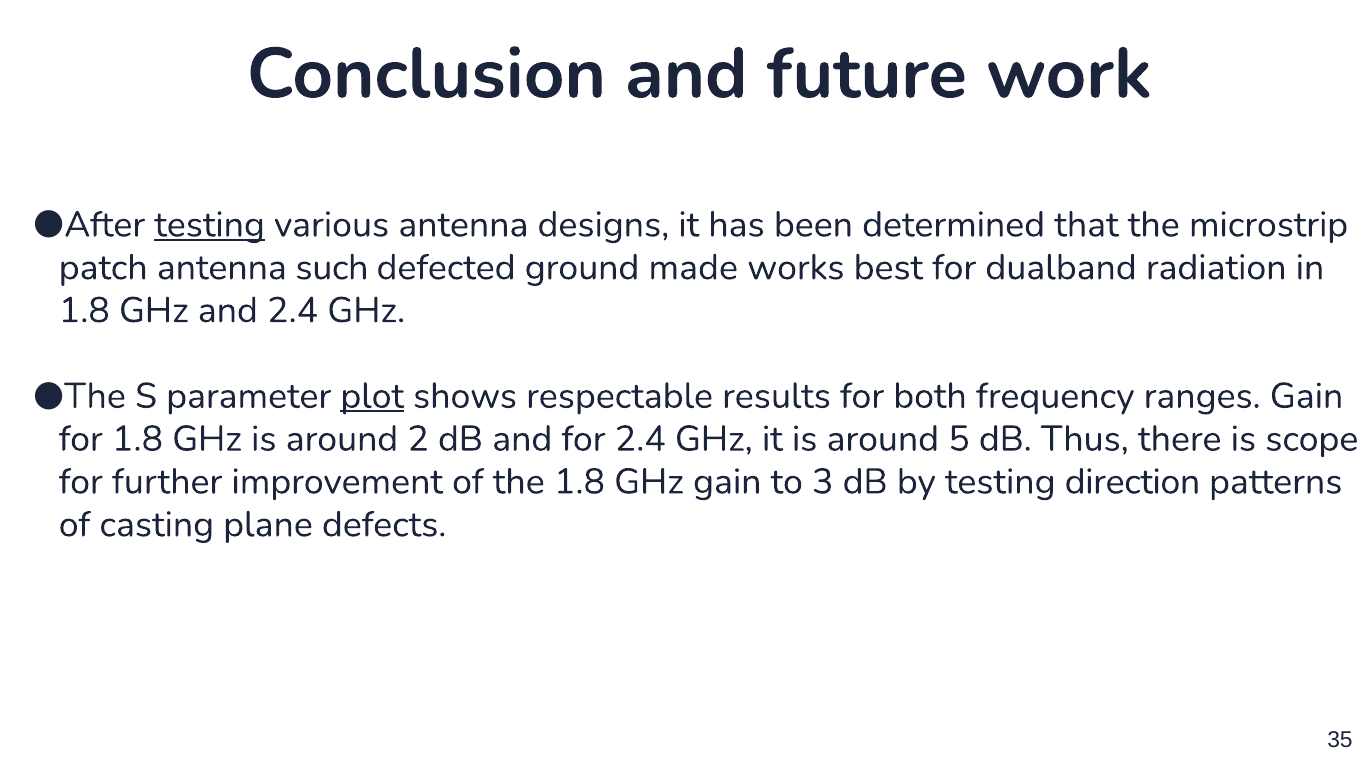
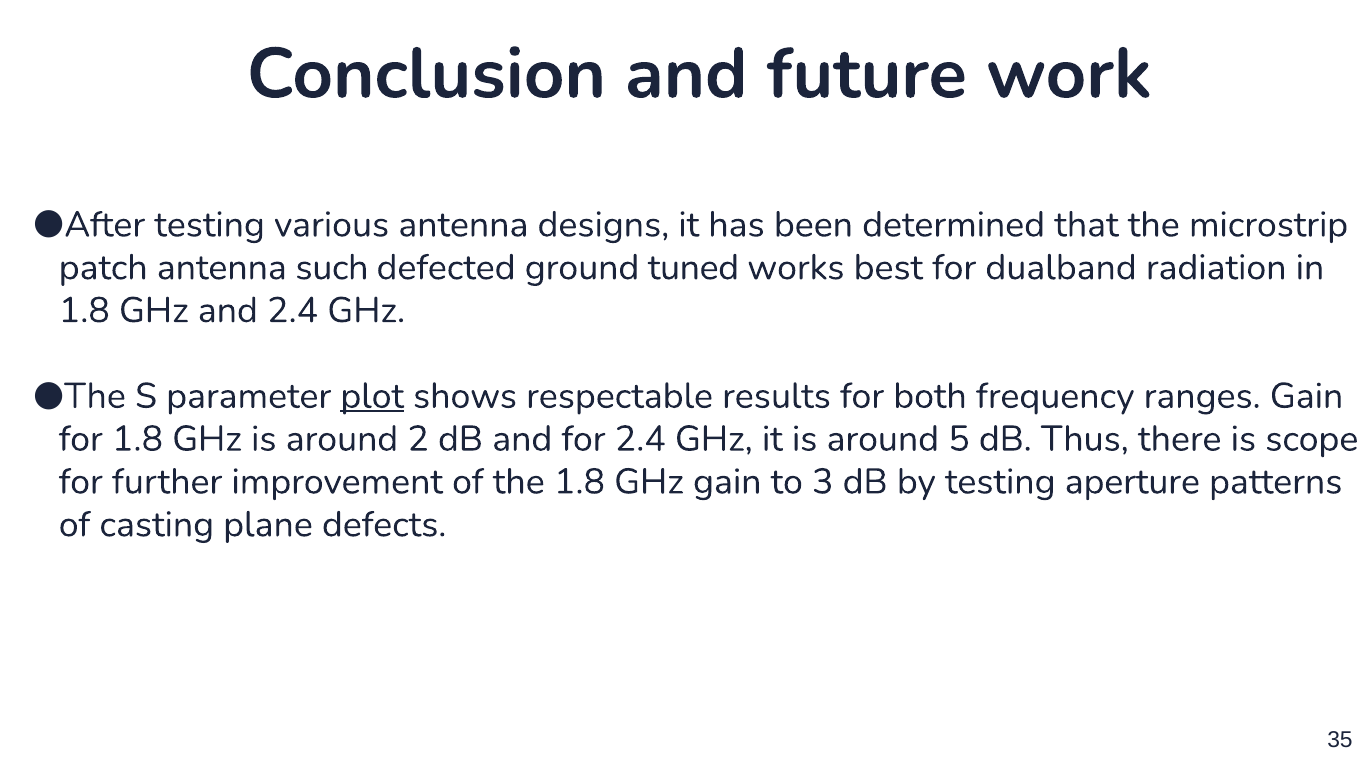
testing underline: present -> none (210, 225)
made: made -> tuned (693, 268)
direction: direction -> aperture (1132, 482)
